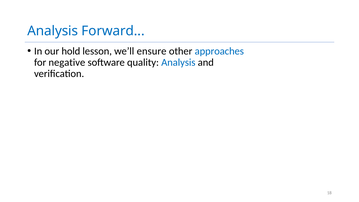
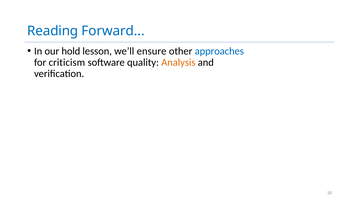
Analysis: Analysis -> Reading (53, 31)
negative: negative -> criticism (67, 62)
Analysis colour: blue -> orange (178, 62)
